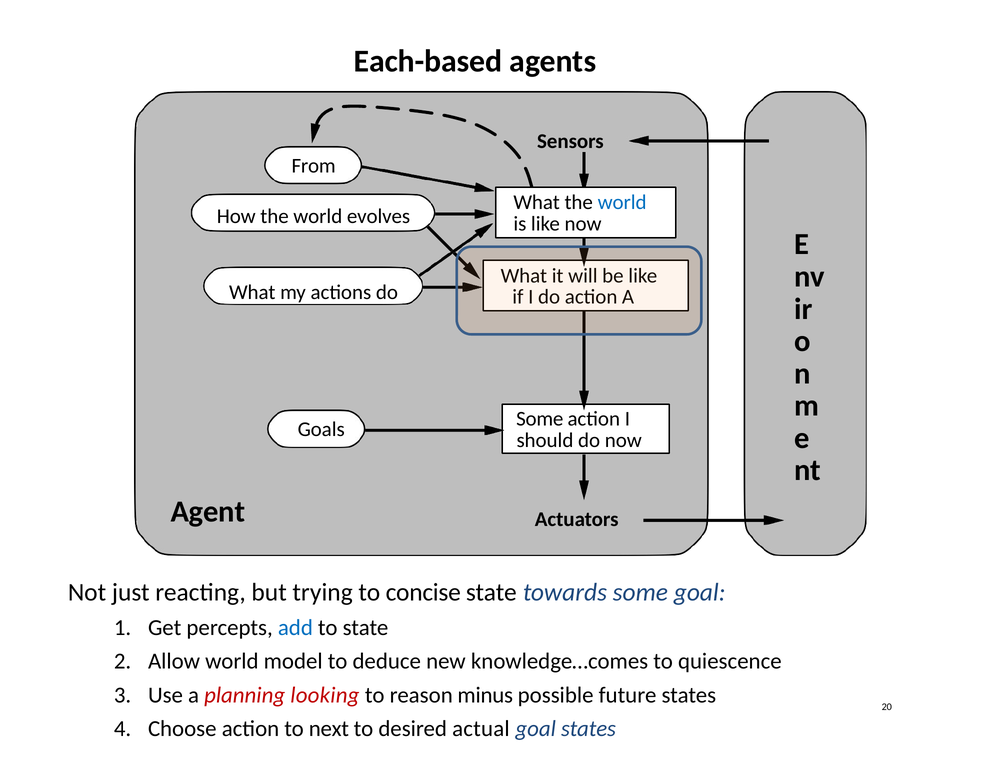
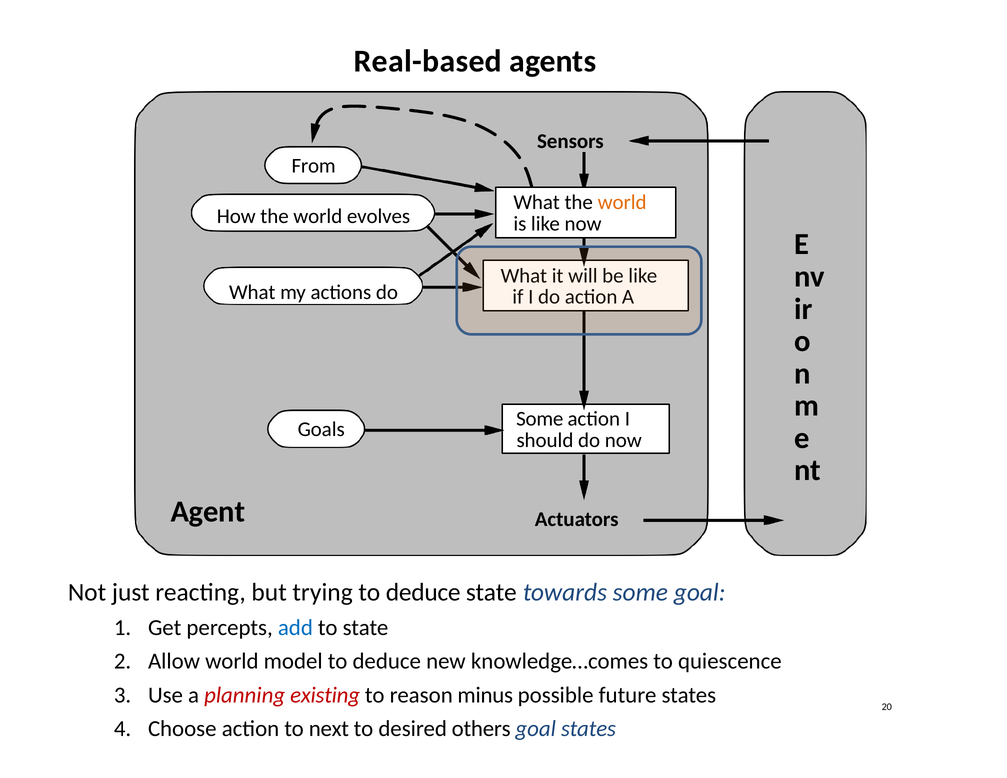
Each-based: Each-based -> Real-based (428, 61)
world colour: blue -> orange (622, 203)
trying to concise: concise -> deduce (423, 592)
looking: looking -> existing (325, 695)
actual: actual -> others (481, 729)
